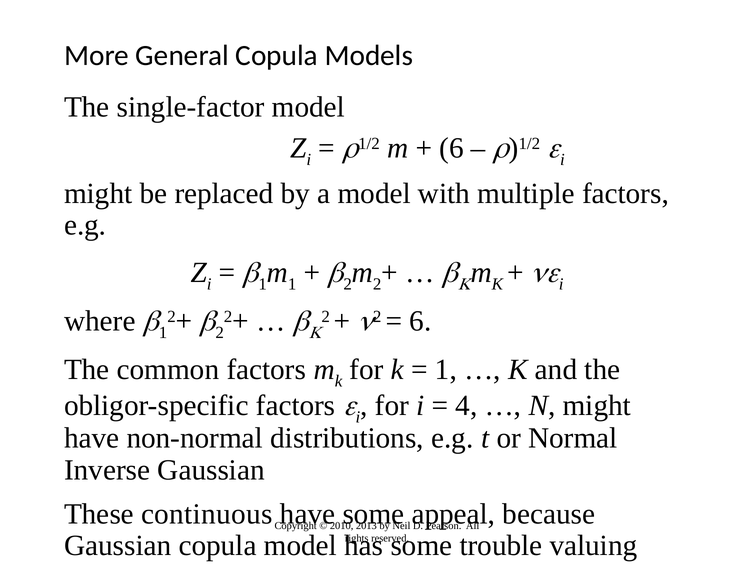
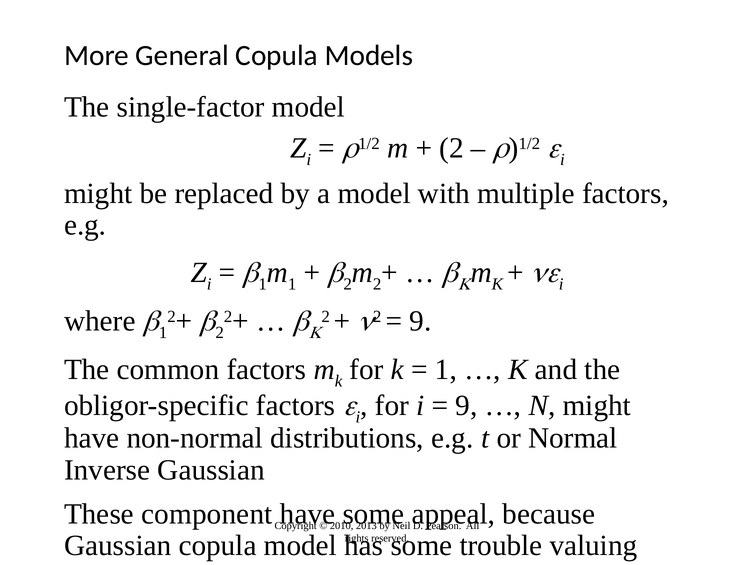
6: 6 -> 2 (451, 148)
6: 6 -> 9 (420, 322)
4: 4 -> 9 (466, 406)
continuous: continuous -> component (207, 515)
